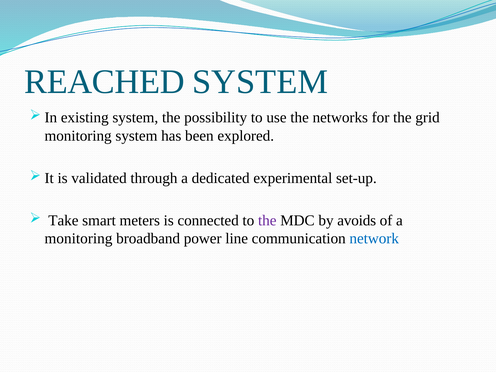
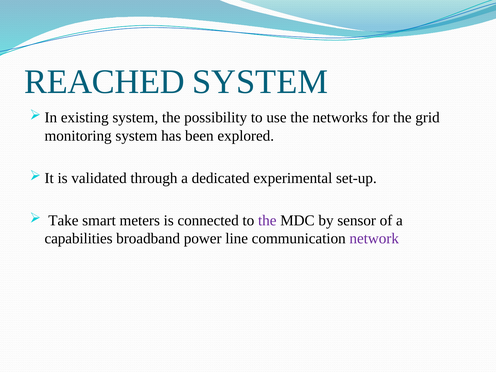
avoids: avoids -> sensor (357, 220)
monitoring: monitoring -> capabilities (79, 239)
network colour: blue -> purple (374, 239)
